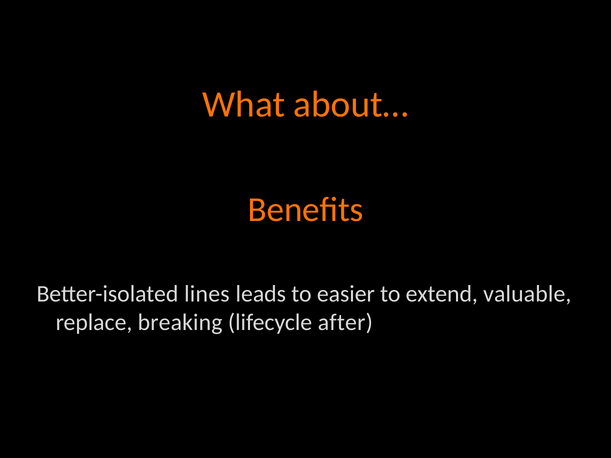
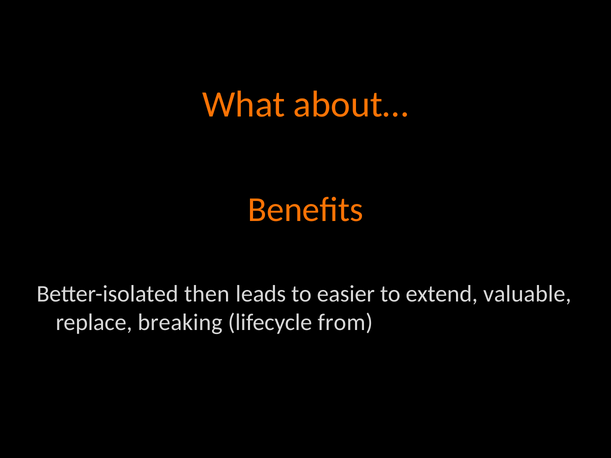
lines: lines -> then (207, 294)
after: after -> from (345, 322)
